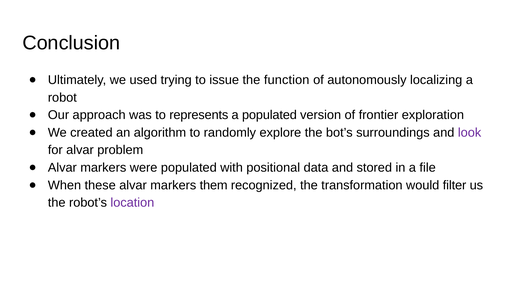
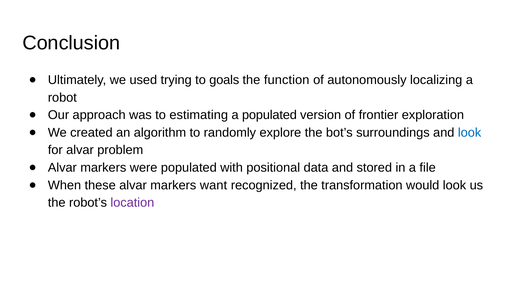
issue: issue -> goals (224, 80)
represents: represents -> estimating (199, 115)
look colour: purple -> blue (470, 133)
them: them -> want (214, 185)
would filter: filter -> look (455, 185)
